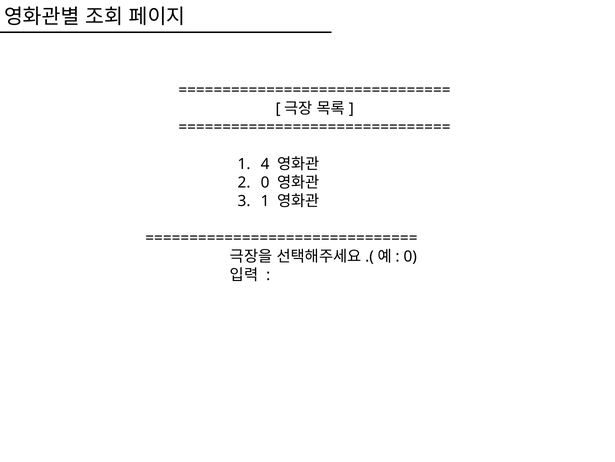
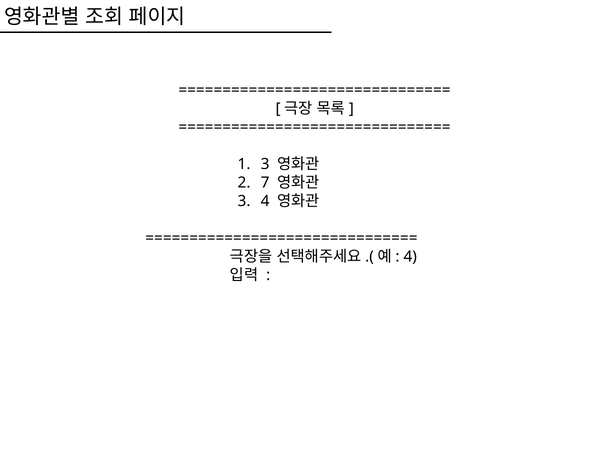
1 4: 4 -> 3 (265, 164)
2 0: 0 -> 7 (265, 182)
3 1: 1 -> 4 (265, 201)
0: 0 -> 4 (410, 256)
